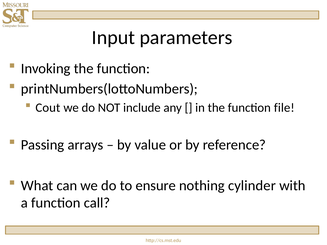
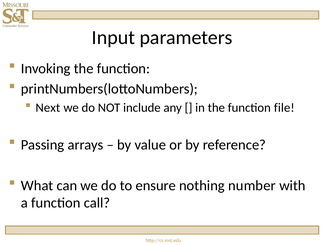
Cout: Cout -> Next (48, 108)
cylinder: cylinder -> number (252, 186)
